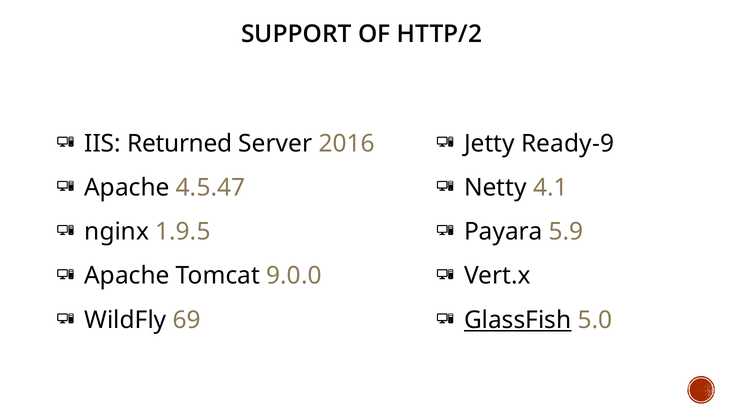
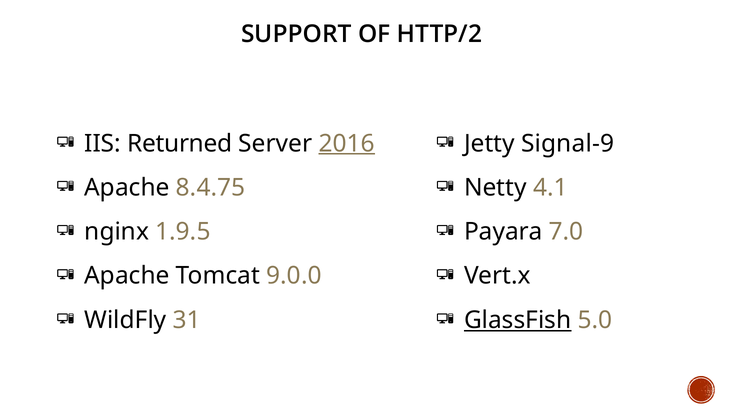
2016 underline: none -> present (347, 143)
Ready-9: Ready-9 -> Signal-9 (568, 143)
4.5.47: 4.5.47 -> 8.4.75 (211, 187)
5.9: 5.9 -> 7.0 (566, 231)
69: 69 -> 31 (187, 320)
